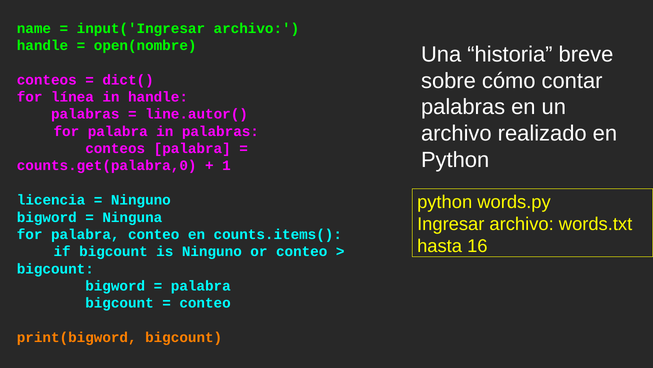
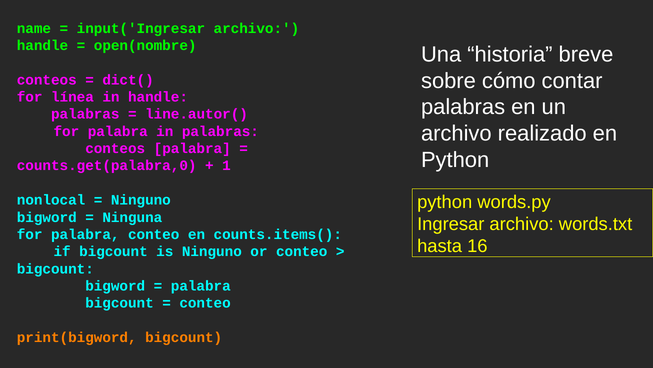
licencia: licencia -> nonlocal (51, 200)
